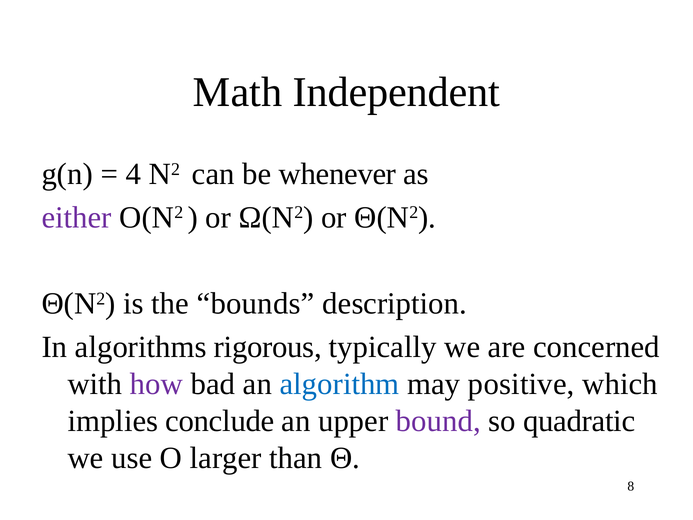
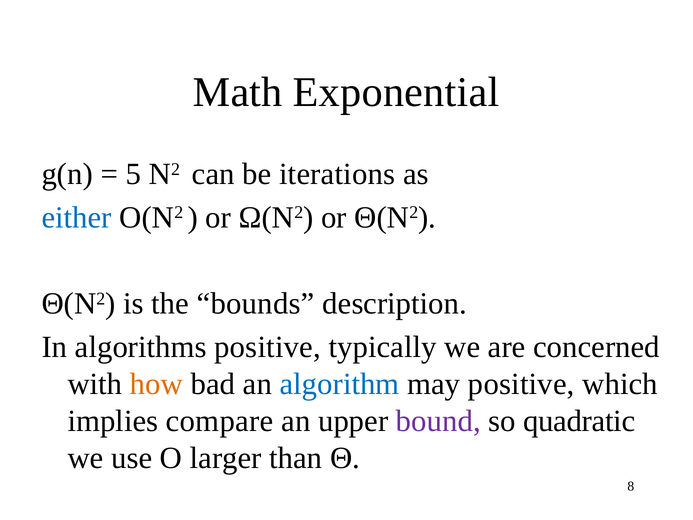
Independent: Independent -> Exponential (396, 92)
4: 4 -> 5 (133, 174)
whenever: whenever -> iterations (337, 174)
either colour: purple -> blue (77, 217)
algorithms rigorous: rigorous -> positive (268, 347)
how colour: purple -> orange (157, 384)
conclude: conclude -> compare (220, 421)
